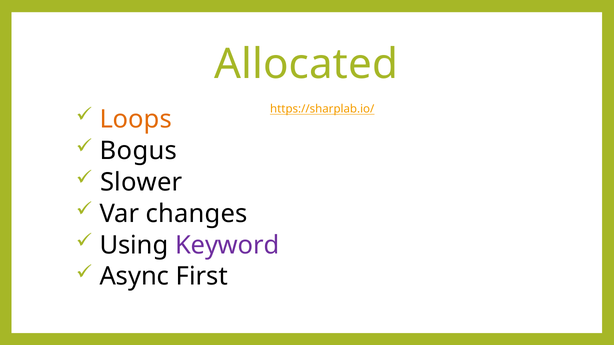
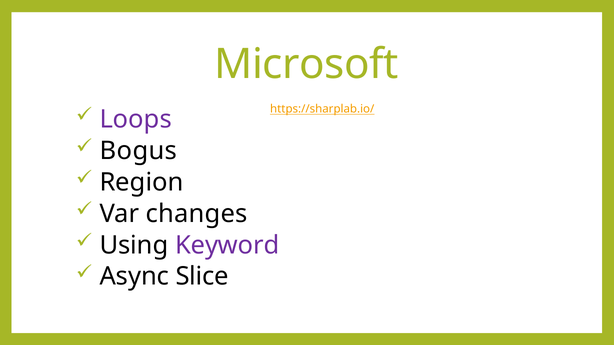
Allocated: Allocated -> Microsoft (306, 65)
Loops colour: orange -> purple (136, 120)
Slower: Slower -> Region (141, 182)
First: First -> Slice (202, 277)
